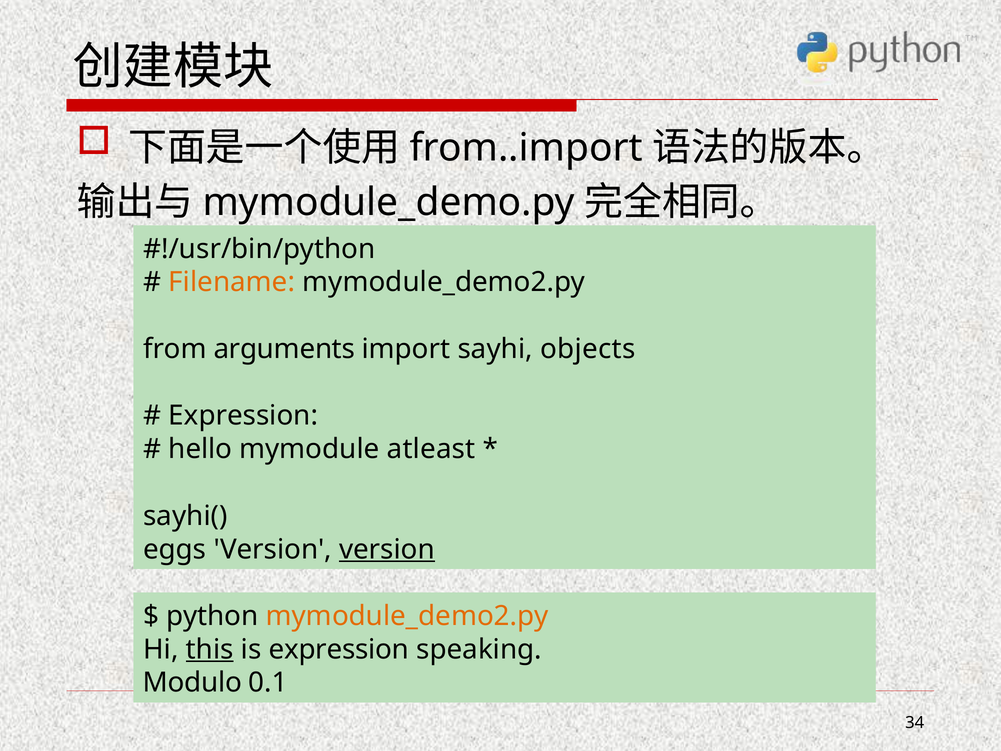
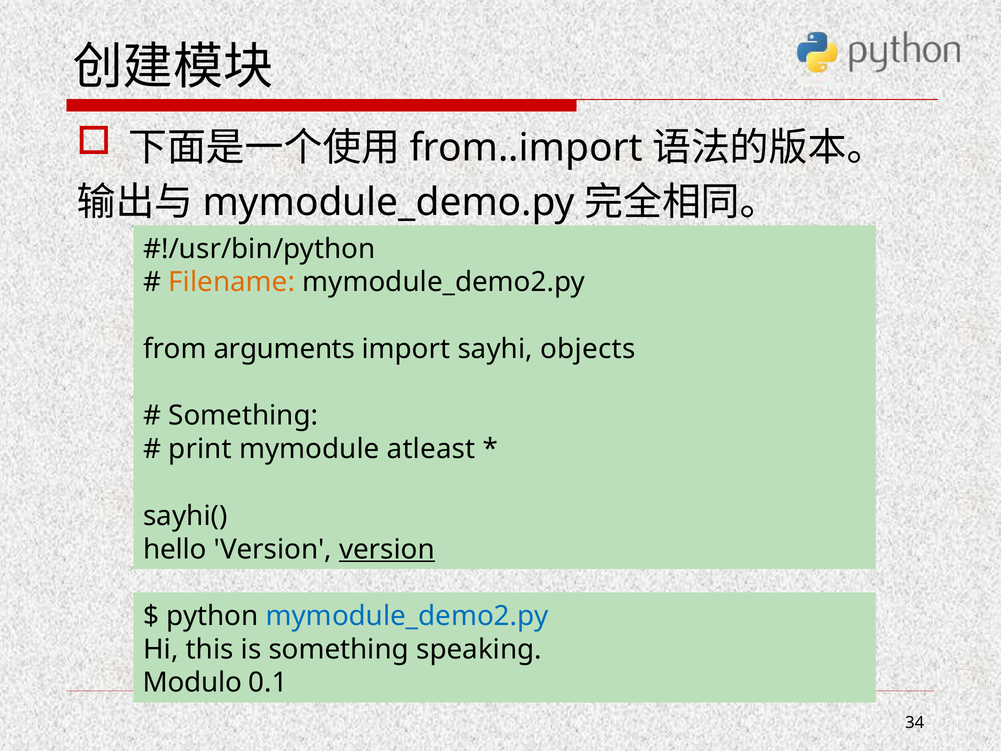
Expression: Expression -> Something (243, 416)
hello: hello -> print (200, 449)
eggs: eggs -> hello (175, 549)
mymodule_demo2.py colour: orange -> blue (407, 616)
this underline: present -> none (210, 649)
is expression: expression -> something (339, 649)
